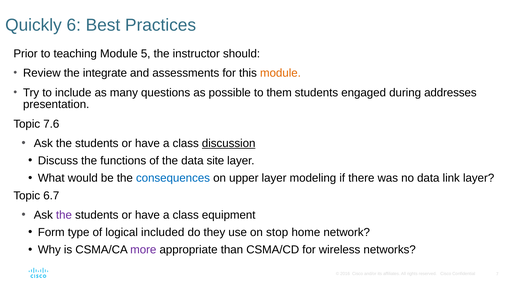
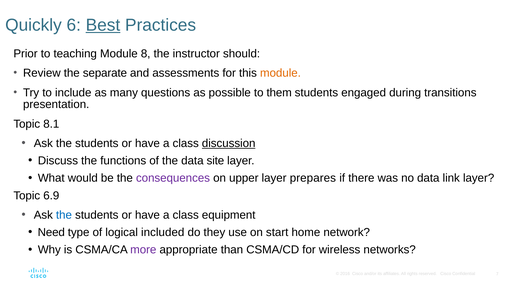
Best underline: none -> present (103, 25)
5: 5 -> 8 (146, 53)
integrate: integrate -> separate (105, 73)
addresses: addresses -> transitions (450, 92)
7.6: 7.6 -> 8.1 (51, 124)
consequences colour: blue -> purple (173, 178)
modeling: modeling -> prepares (313, 178)
6.7: 6.7 -> 6.9 (51, 195)
the colour: purple -> blue (64, 215)
Form: Form -> Need (51, 232)
stop: stop -> start (277, 232)
